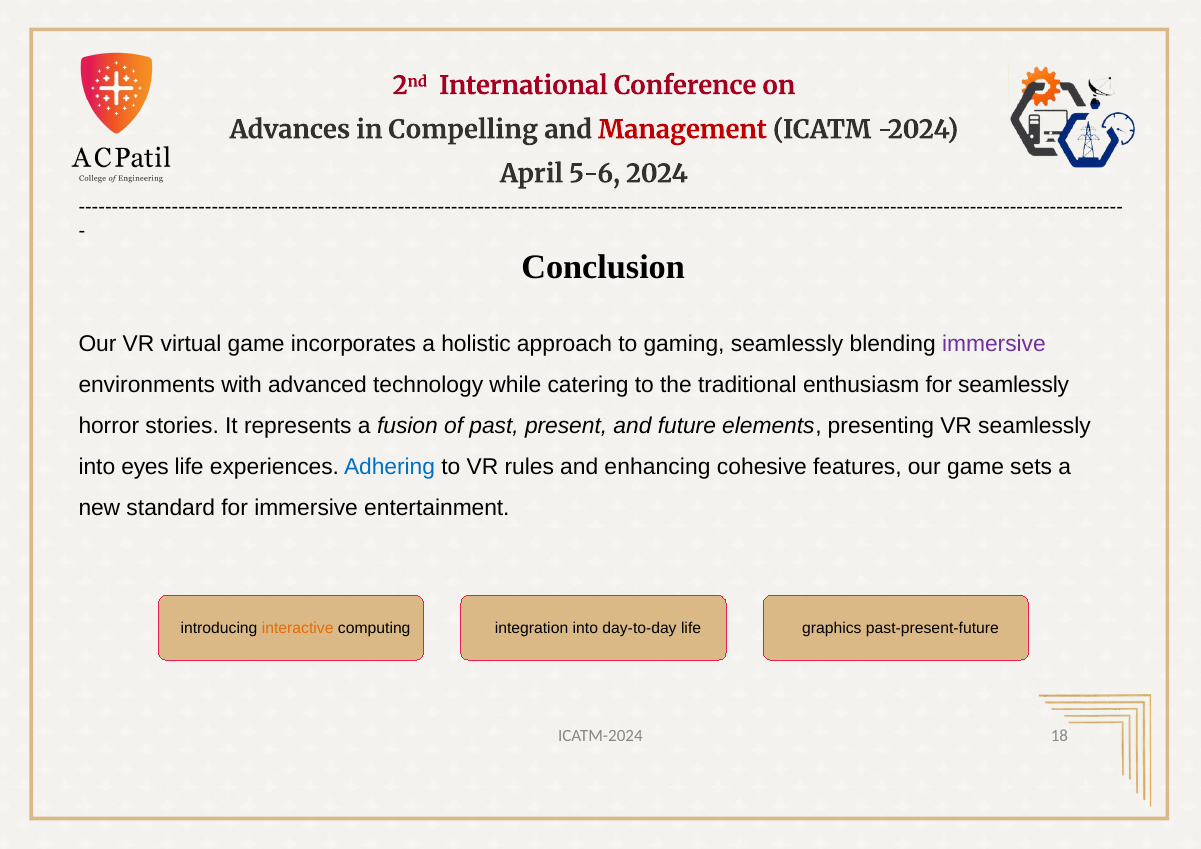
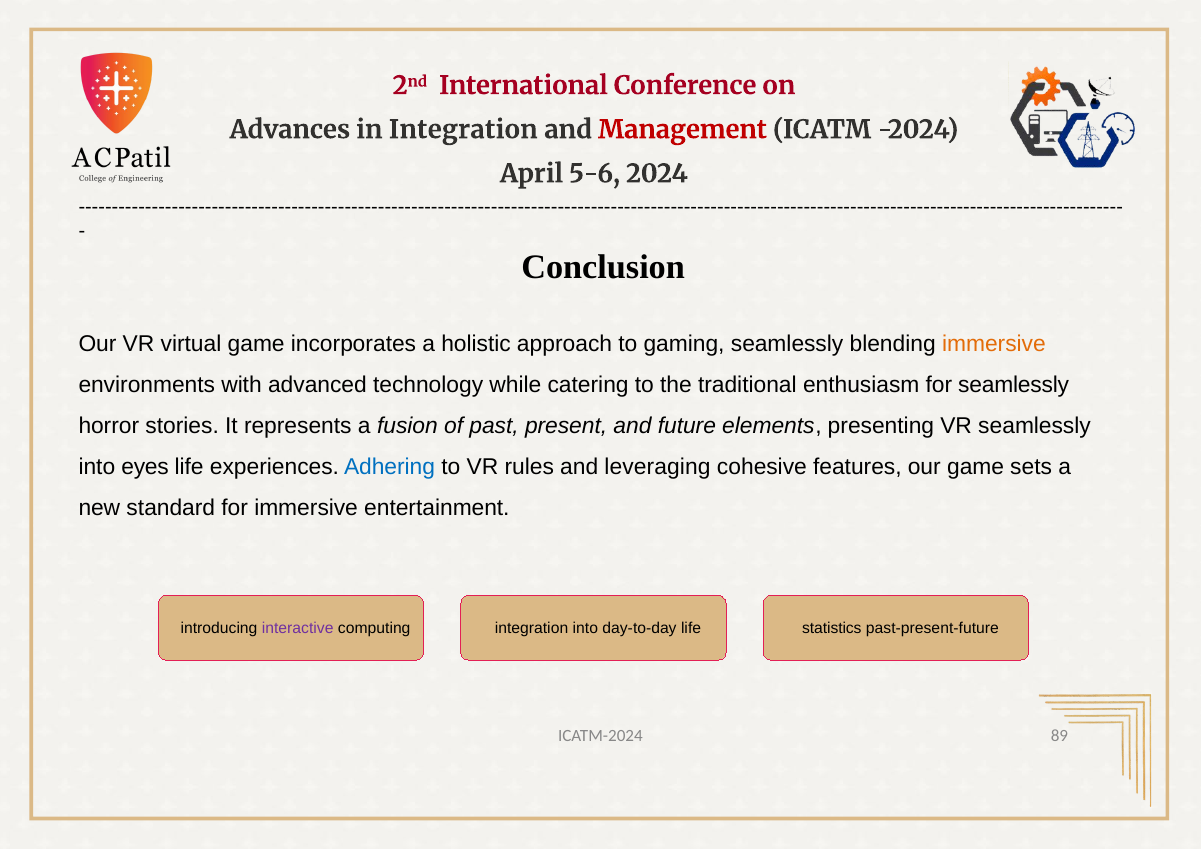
in Compelling: Compelling -> Integration (463, 130)
immersive colour: purple -> orange (994, 344)
enhancing: enhancing -> leveraging (658, 467)
interactive colour: orange -> purple (298, 628)
graphics: graphics -> statistics (832, 628)
18: 18 -> 89 (1059, 735)
